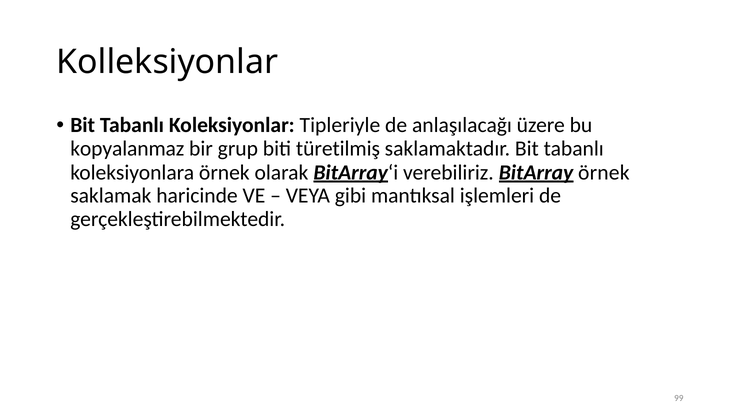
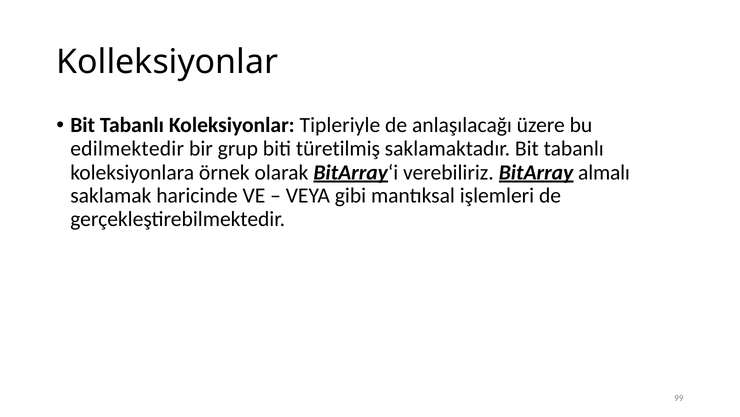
kopyalanmaz: kopyalanmaz -> edilmektedir (127, 148)
BitArray örnek: örnek -> almalı (604, 172)
